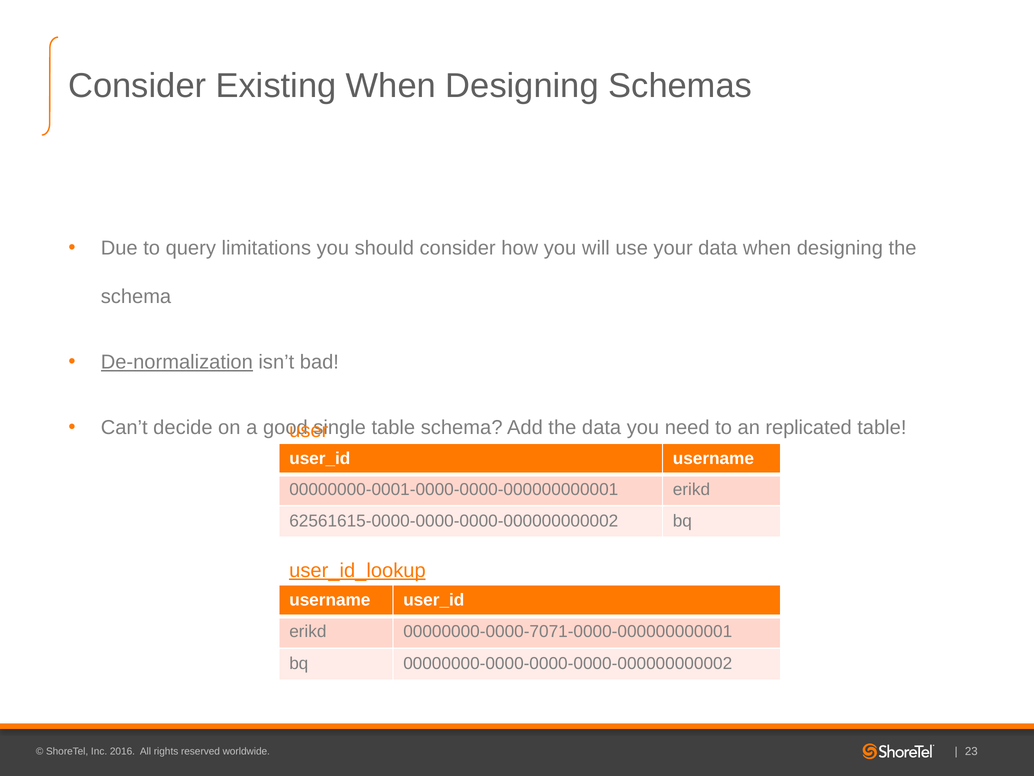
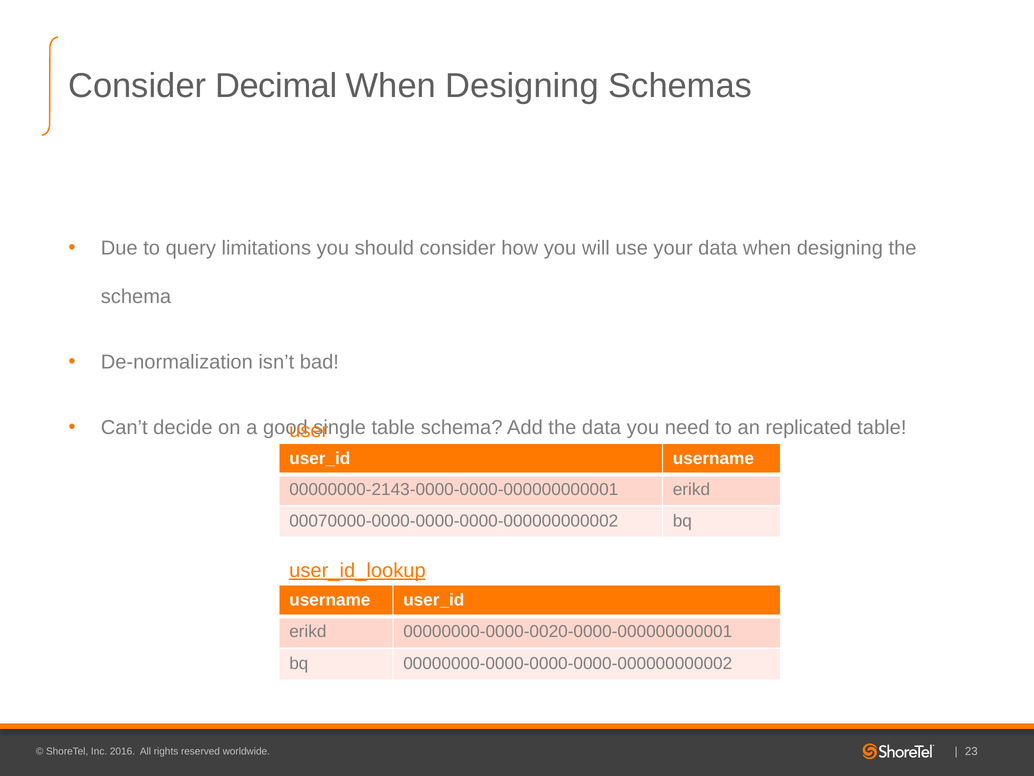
Existing: Existing -> Decimal (276, 86)
De-normalization underline: present -> none (177, 362)
00000000-0001-0000-0000-000000000001: 00000000-0001-0000-0000-000000000001 -> 00000000-2143-0000-0000-000000000001 (454, 489)
62561615-0000-0000-0000-000000000002: 62561615-0000-0000-0000-000000000002 -> 00070000-0000-0000-0000-000000000002 (454, 521)
00000000-0000-7071-0000-000000000001: 00000000-0000-7071-0000-000000000001 -> 00000000-0000-0020-0000-000000000001 (568, 631)
